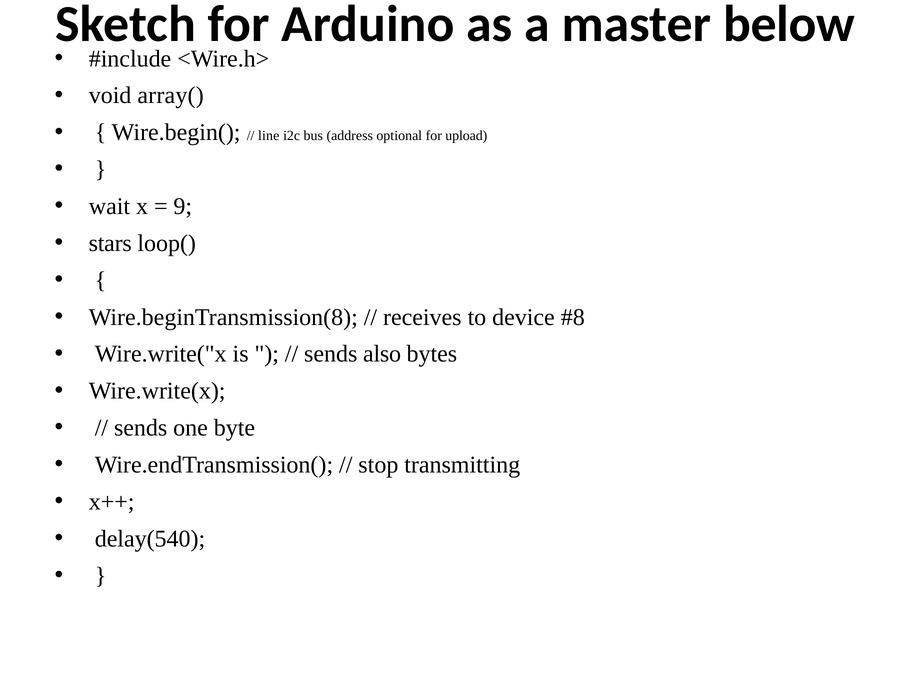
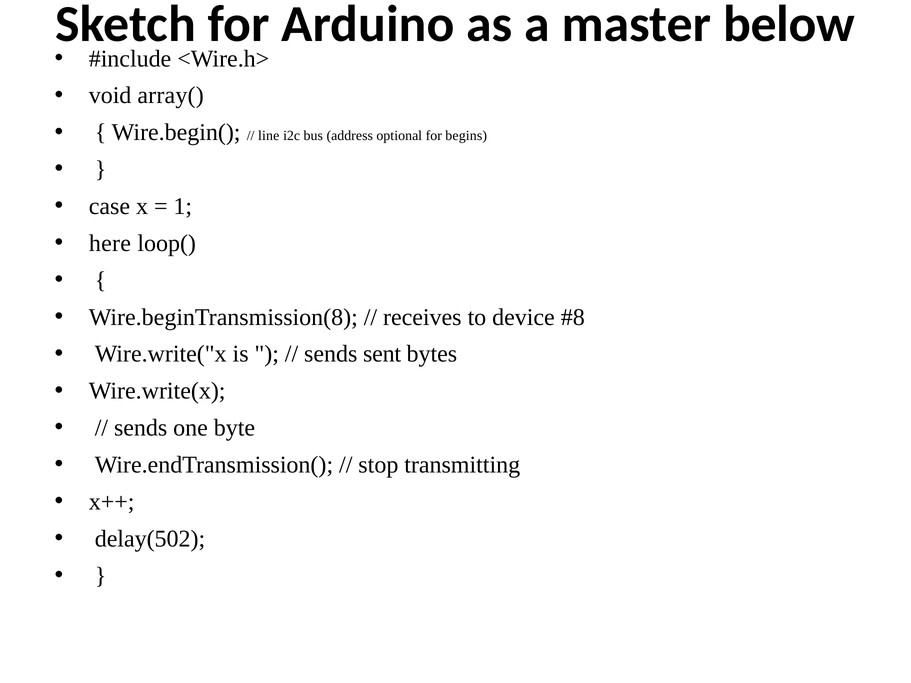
upload: upload -> begins (466, 136)
wait: wait -> case (109, 206)
9: 9 -> 1 (183, 206)
stars: stars -> here (110, 243)
also: also -> sent (382, 354)
delay(540: delay(540 -> delay(502 (150, 539)
